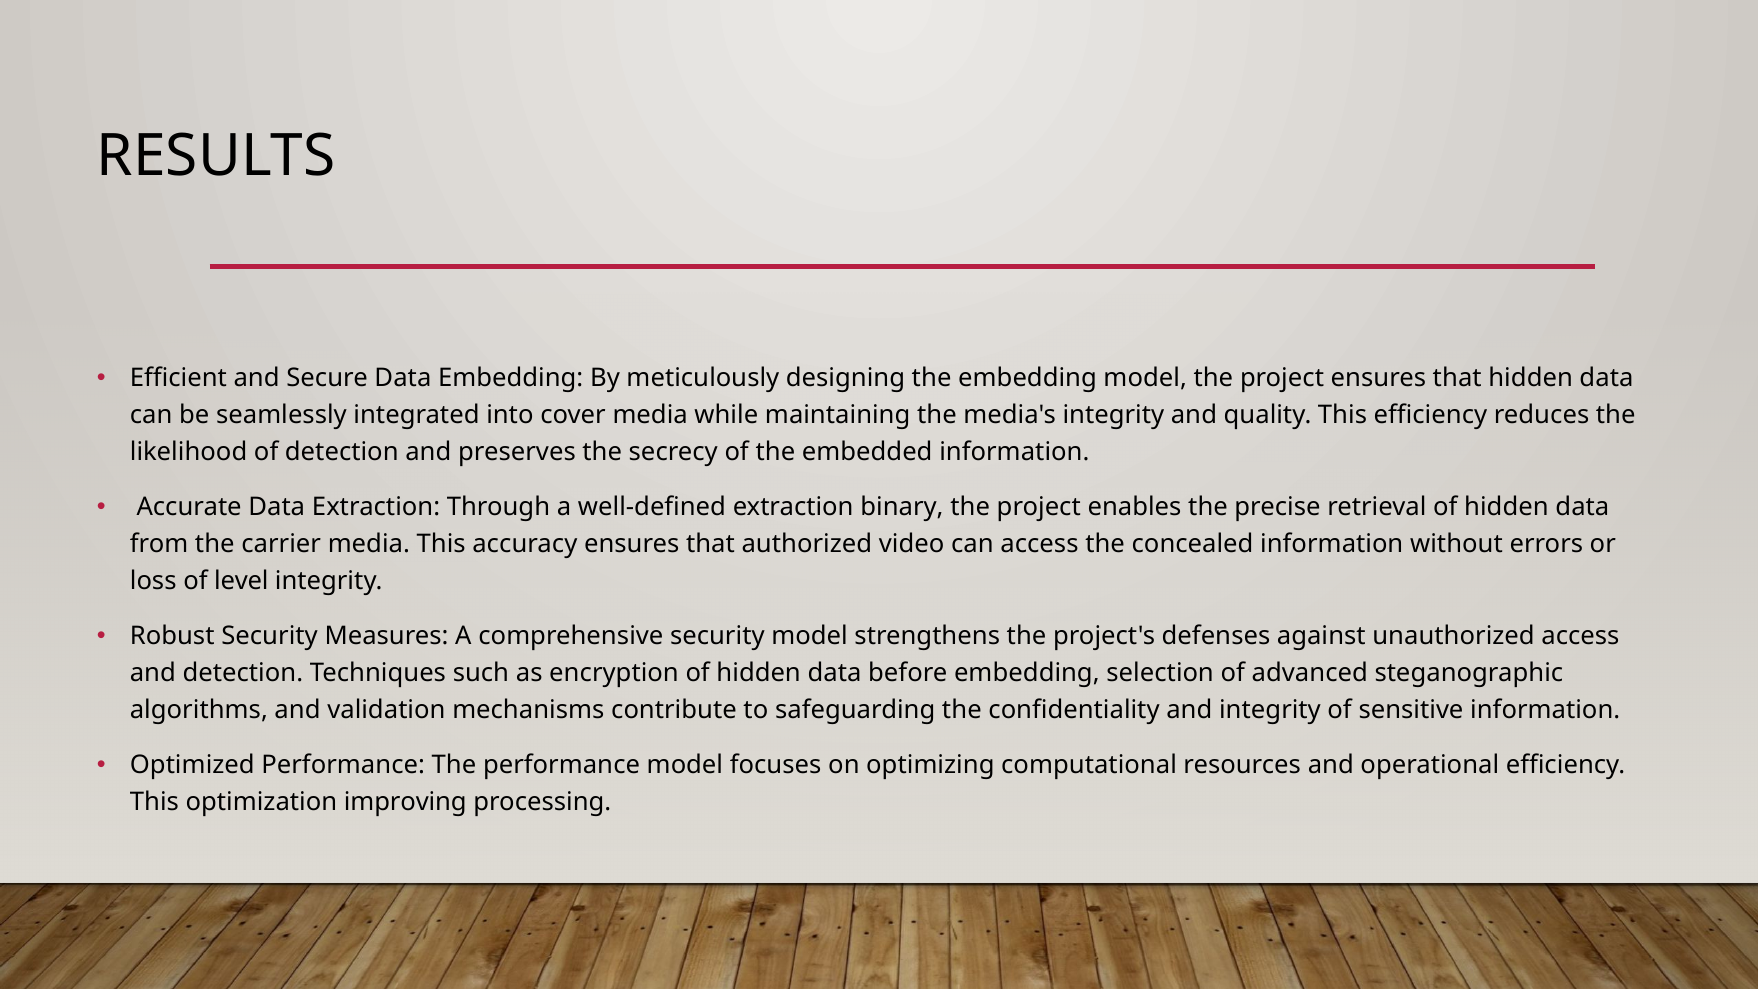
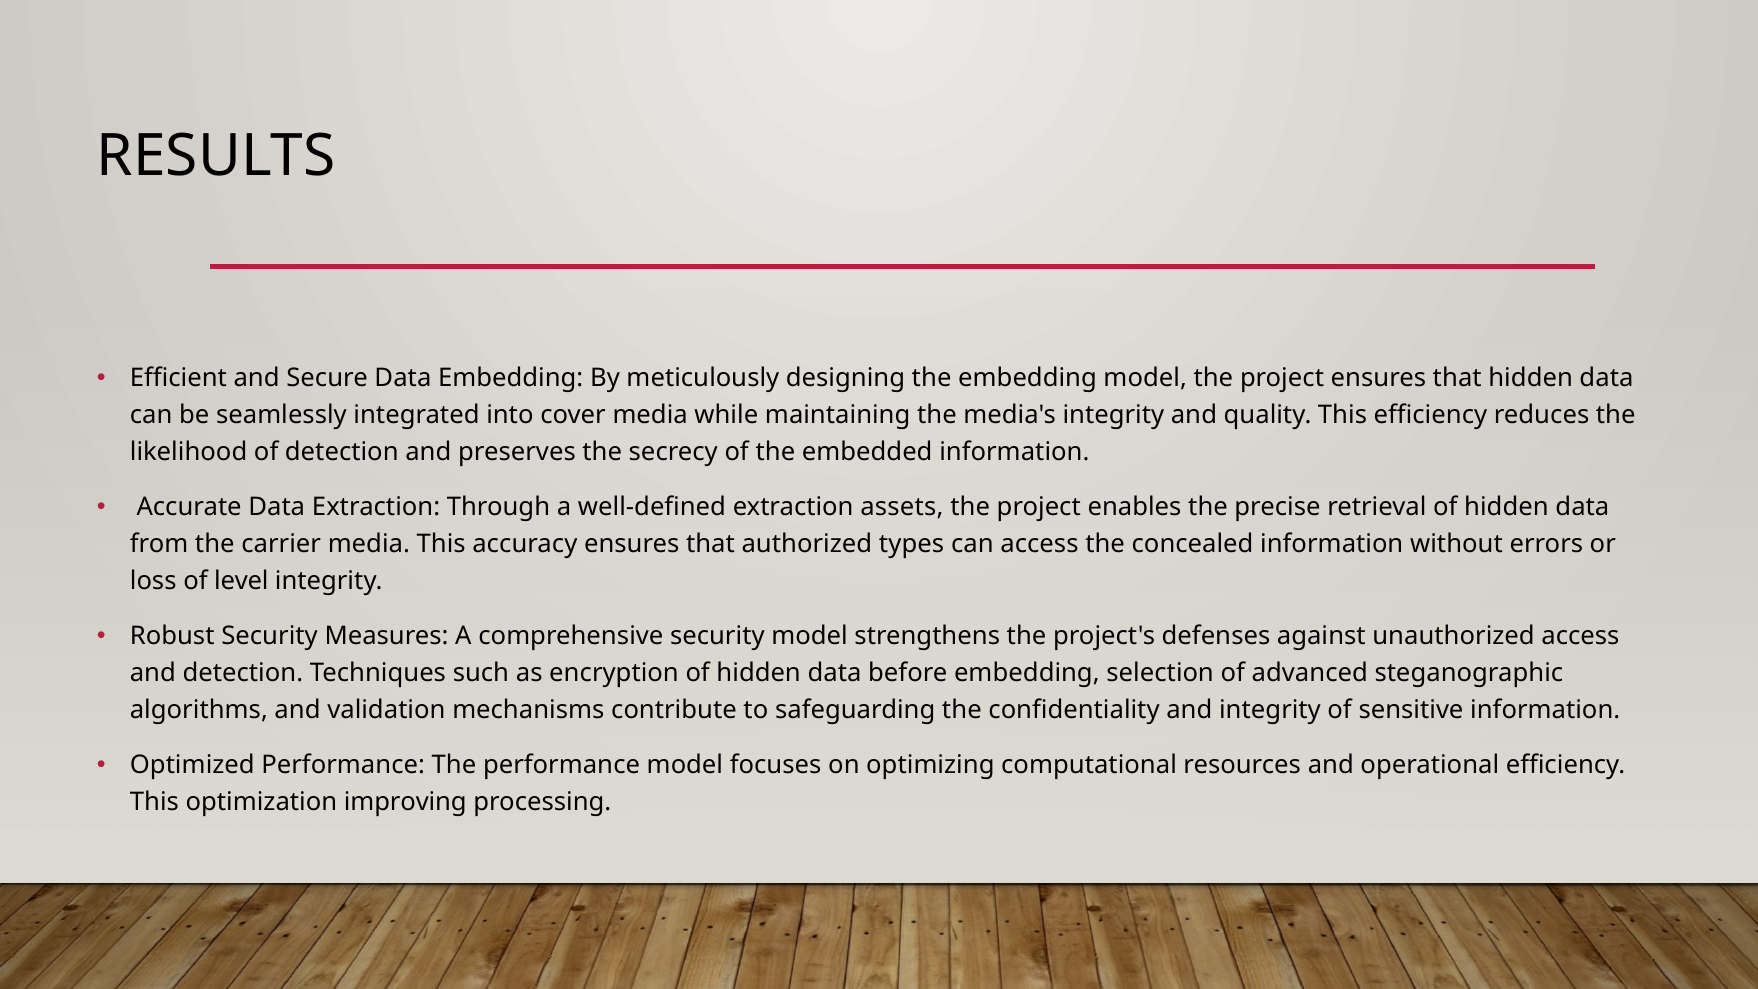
binary: binary -> assets (902, 507)
video: video -> types (912, 544)
